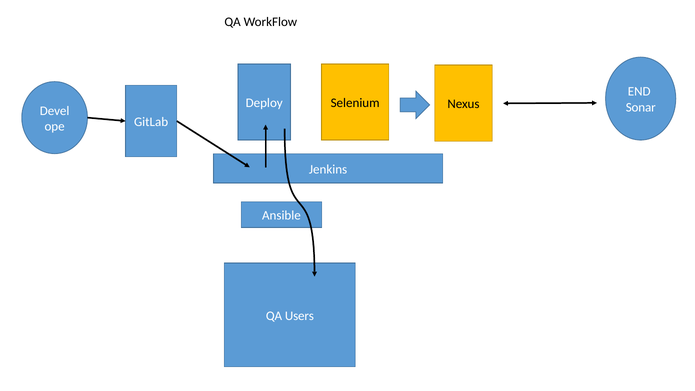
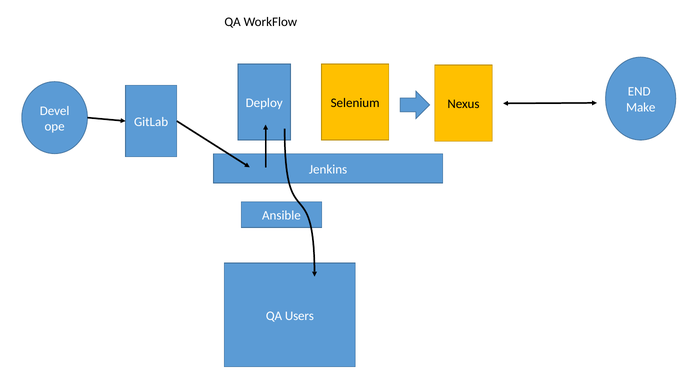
Sonar: Sonar -> Make (641, 107)
